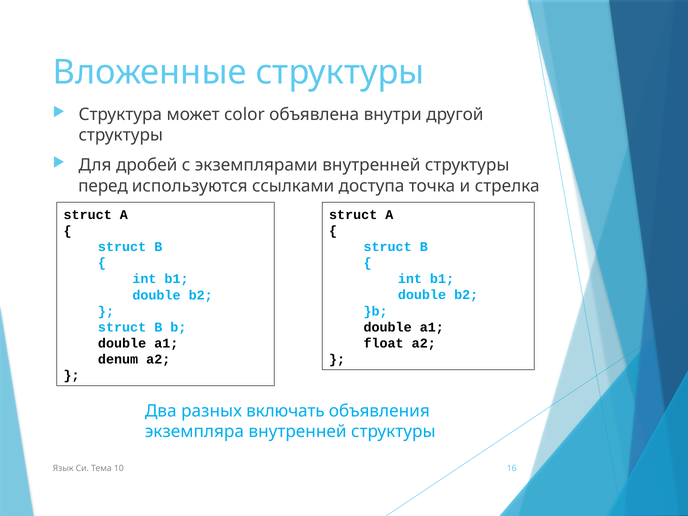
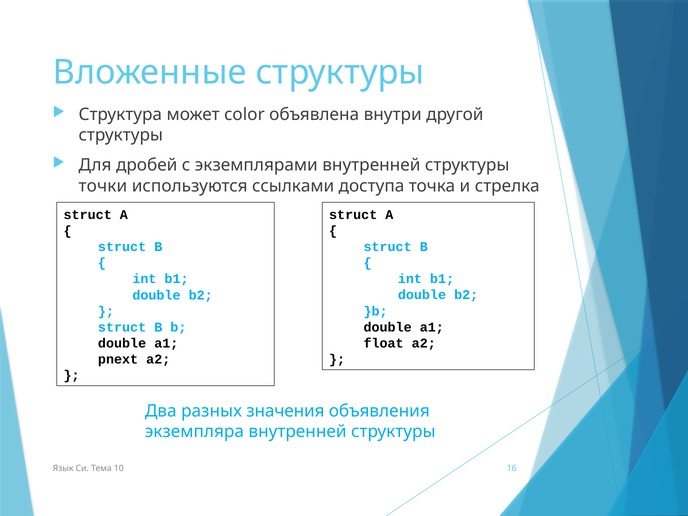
перед: перед -> точки (103, 186)
denum: denum -> pnext (118, 359)
включать: включать -> значения (285, 411)
